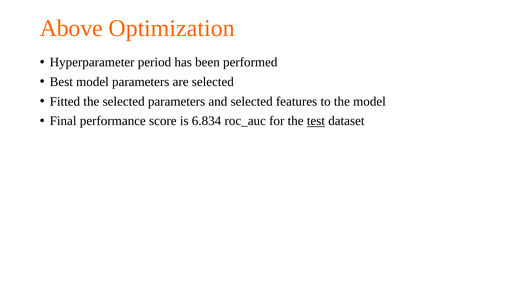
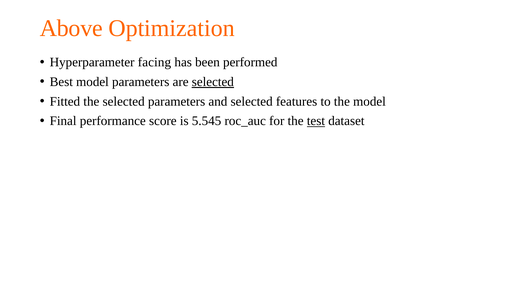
period: period -> facing (154, 62)
selected underline: none -> present (213, 82)
6.834: 6.834 -> 5.545 (207, 121)
